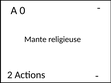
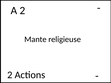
A 0: 0 -> 2 (22, 10)
